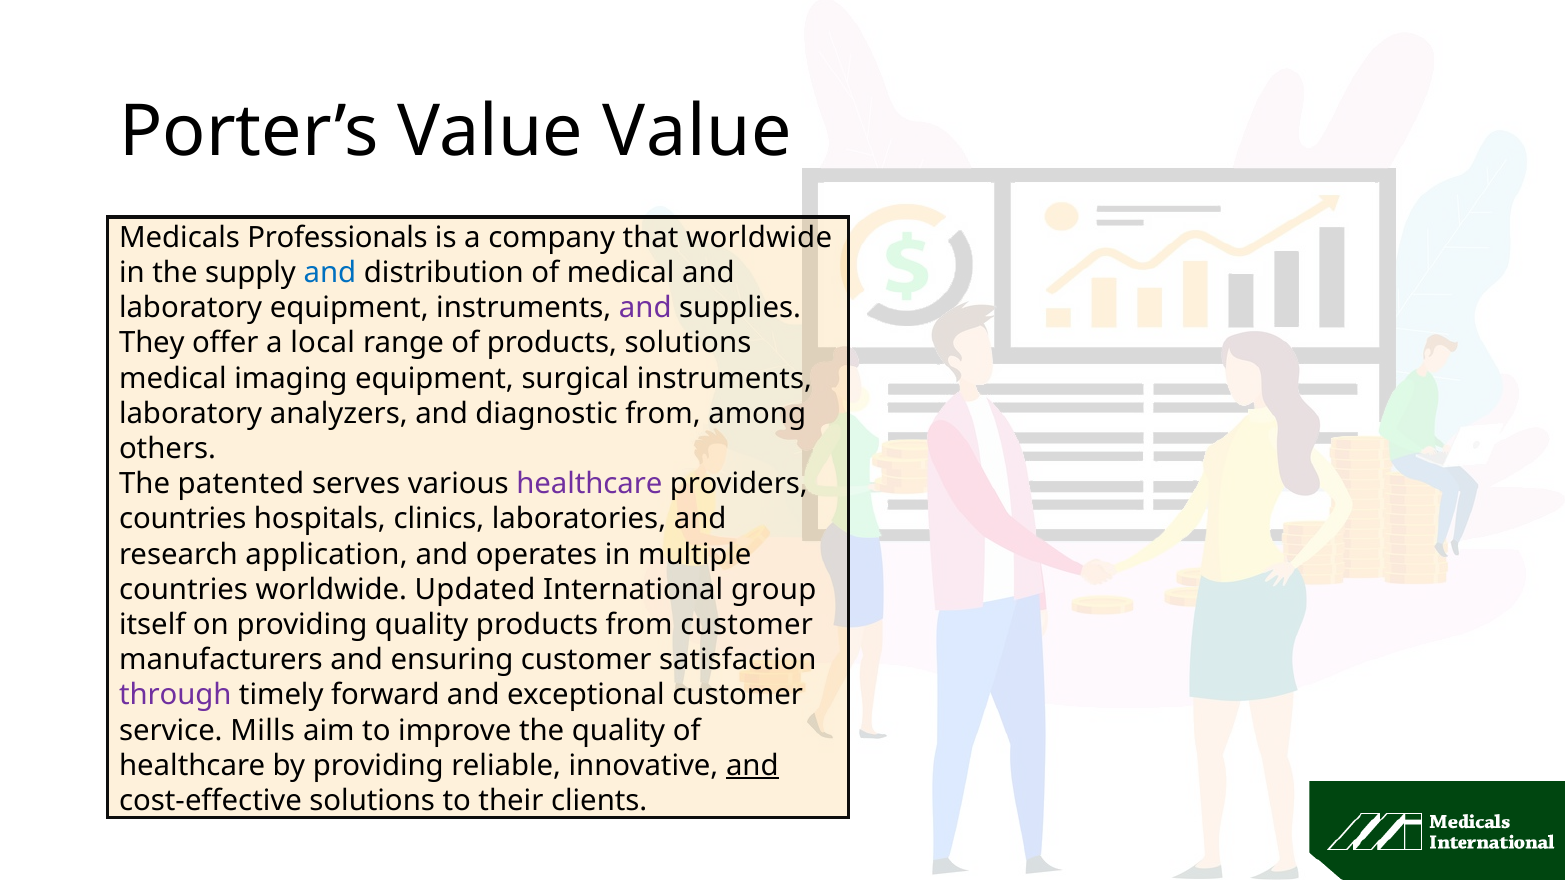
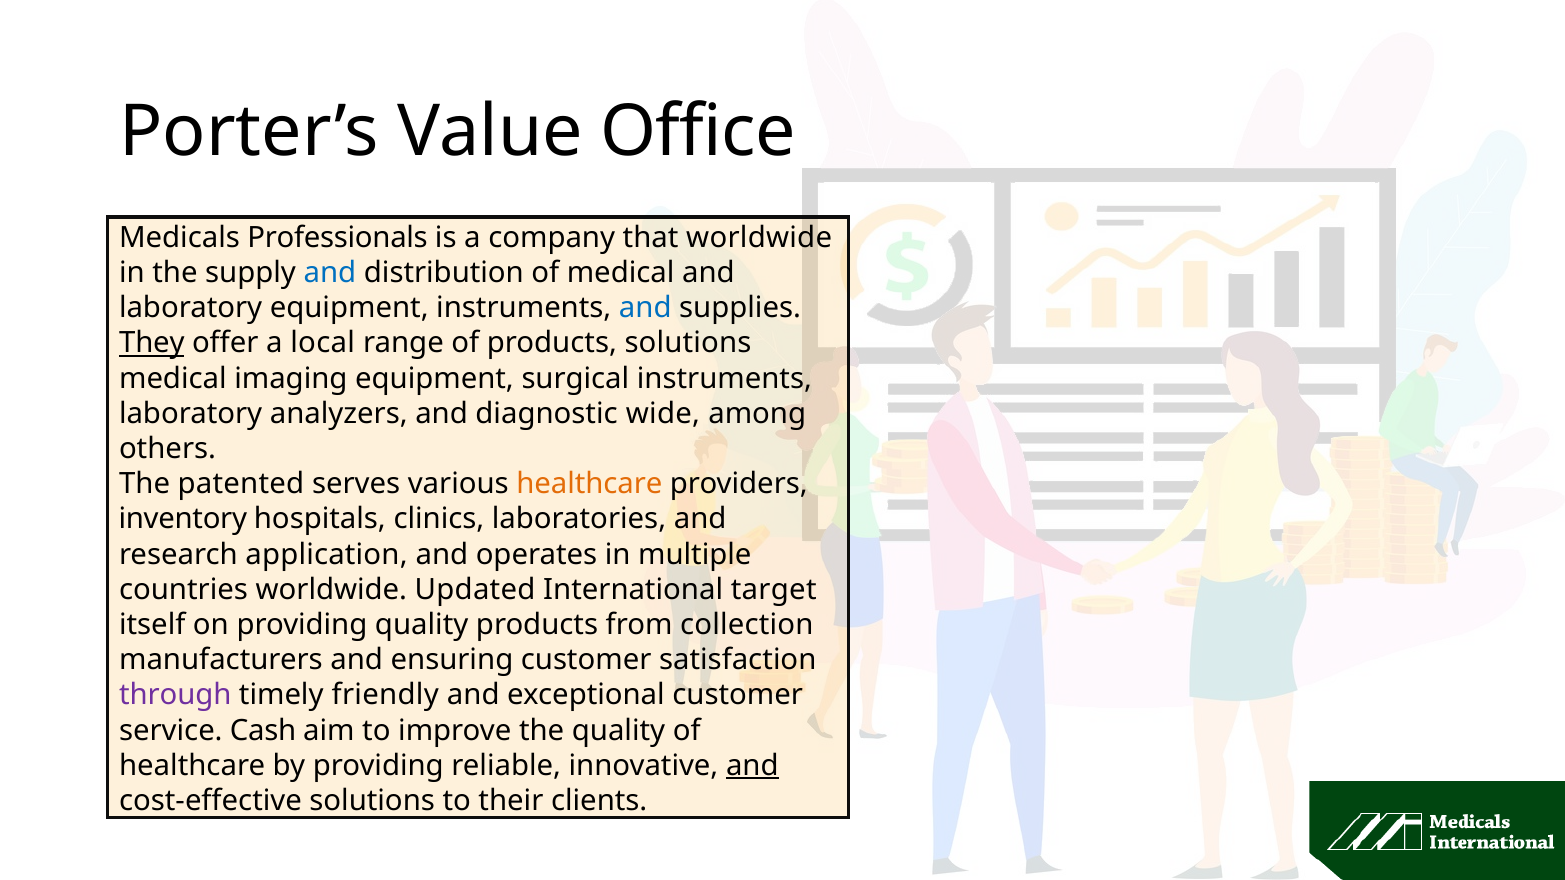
Value Value: Value -> Office (698, 131)
and colour: purple -> blue (645, 308)
They underline: none -> present (152, 343)
diagnostic from: from -> wide (663, 414)
healthcare colour: purple -> orange (589, 484)
countries: countries -> inventory (183, 519)
group: group -> target (774, 590)
from customer: customer -> collection (747, 625)
forward: forward -> friendly (385, 695)
Mills: Mills -> Cash (263, 731)
